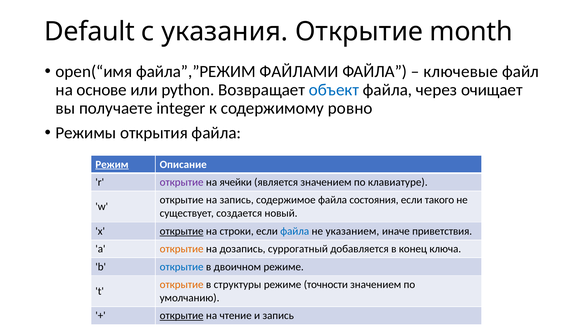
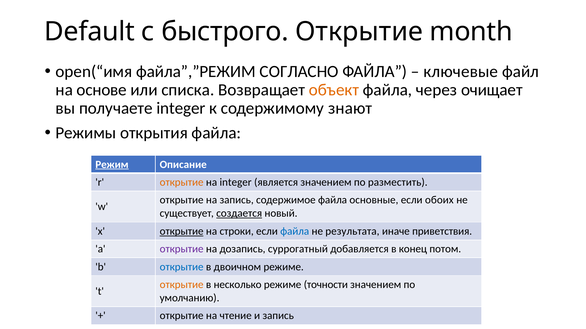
указания: указания -> быстрого (225, 32)
ФАЙЛАМИ: ФАЙЛАМИ -> СОГЛАСНО (299, 72)
python: python -> списка (188, 90)
объект colour: blue -> orange (334, 90)
ровно: ровно -> знают (350, 108)
открытие colour: purple -> orange (182, 183)
на ячейки: ячейки -> integer (236, 183)
клавиатуре: клавиатуре -> разместить (398, 183)
состояния: состояния -> основные (374, 200)
такого: такого -> обоих (439, 200)
создается underline: none -> present (239, 214)
указанием: указанием -> результата (352, 232)
открытие colour: orange -> purple (182, 249)
ключа: ключа -> потом (445, 249)
структуры: структуры -> несколько (238, 285)
открытие underline: present -> none (182, 316)
